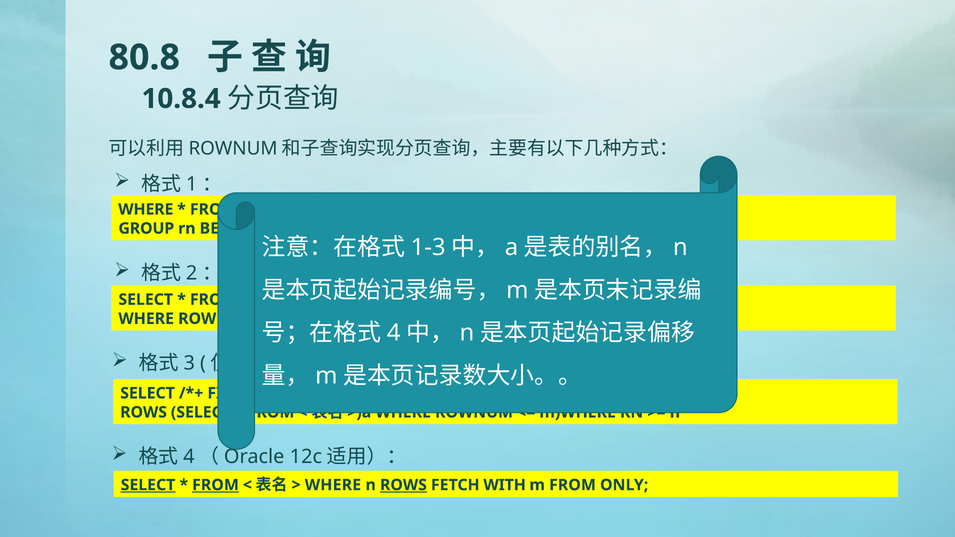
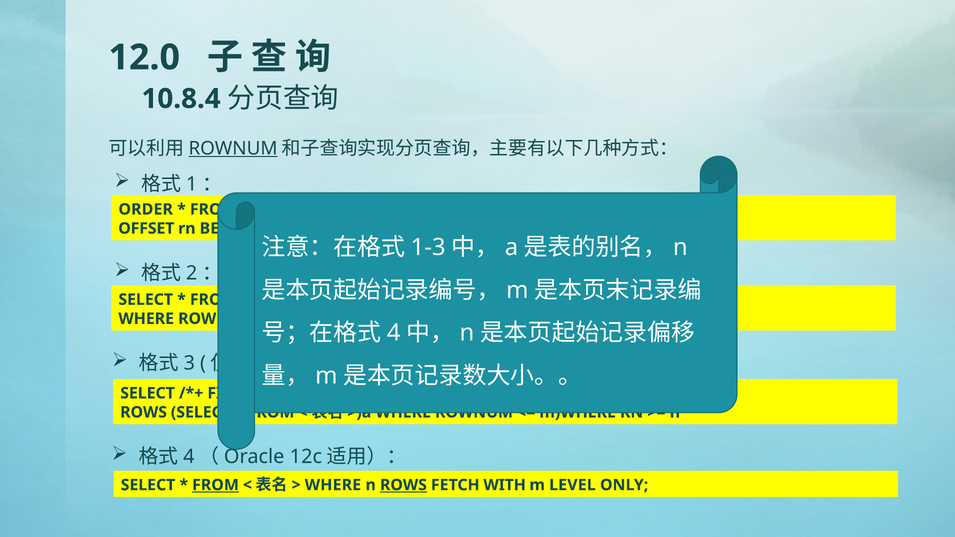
80.8: 80.8 -> 12.0 (144, 58)
ROWNUM underline: none -> present (233, 148)
WHERE: WHERE -> ORDER (146, 209)
GROUP: GROUP -> OFFSET (146, 229)
SELECT underline: present -> none (148, 485)
m FROM: FROM -> LEVEL (572, 485)
